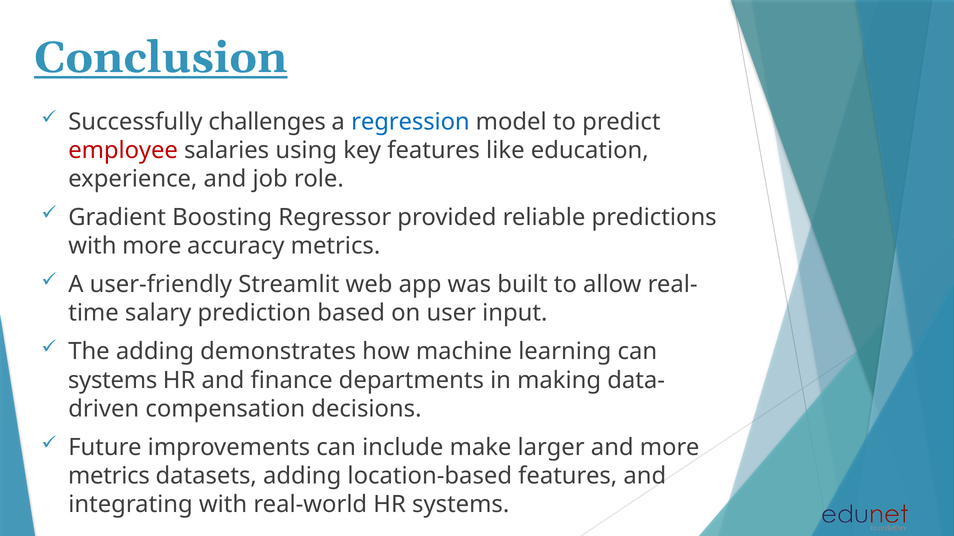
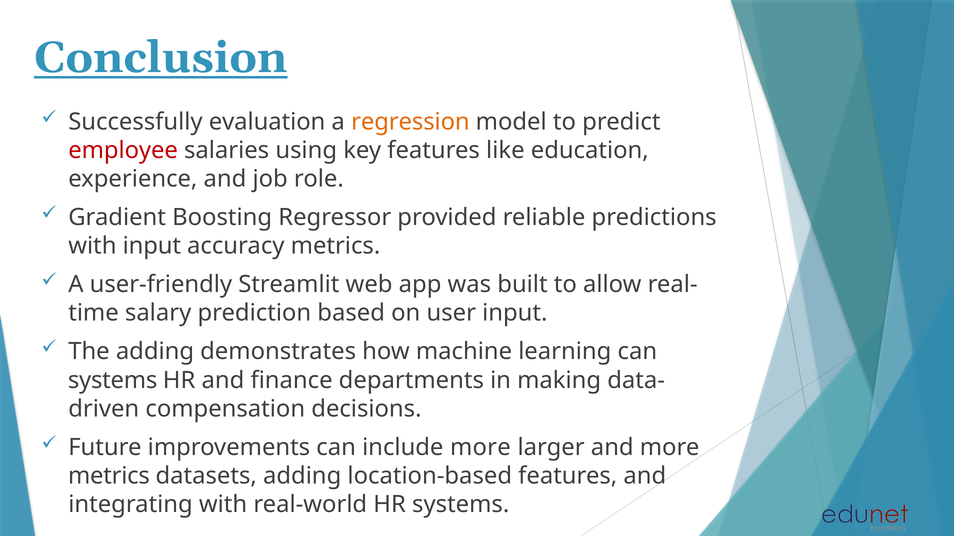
challenges: challenges -> evaluation (267, 122)
regression colour: blue -> orange (410, 122)
with more: more -> input (152, 246)
include make: make -> more (480, 448)
